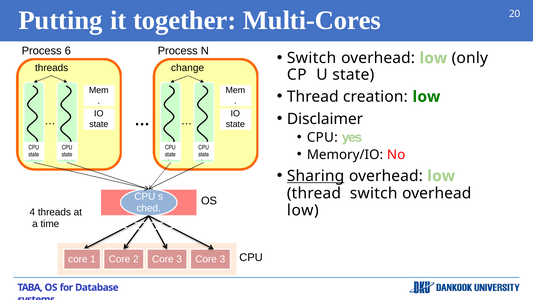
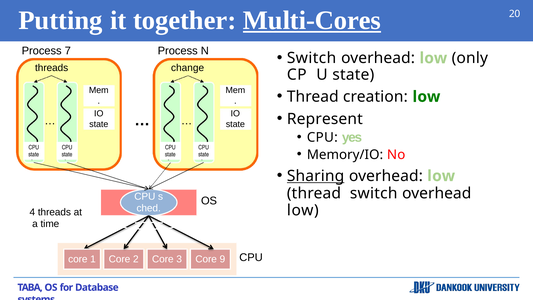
Multi-Cores underline: none -> present (312, 20)
6: 6 -> 7 (68, 51)
Disclaimer: Disclaimer -> Represent (325, 119)
3: 3 -> 9 (222, 259)
